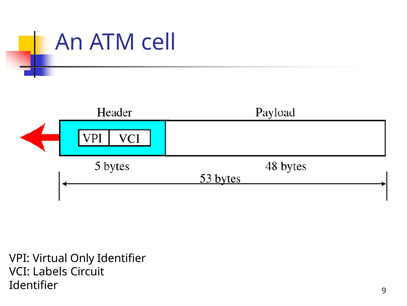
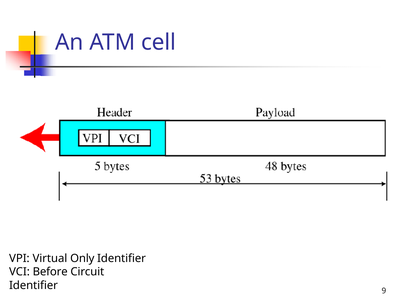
Labels: Labels -> Before (50, 271)
